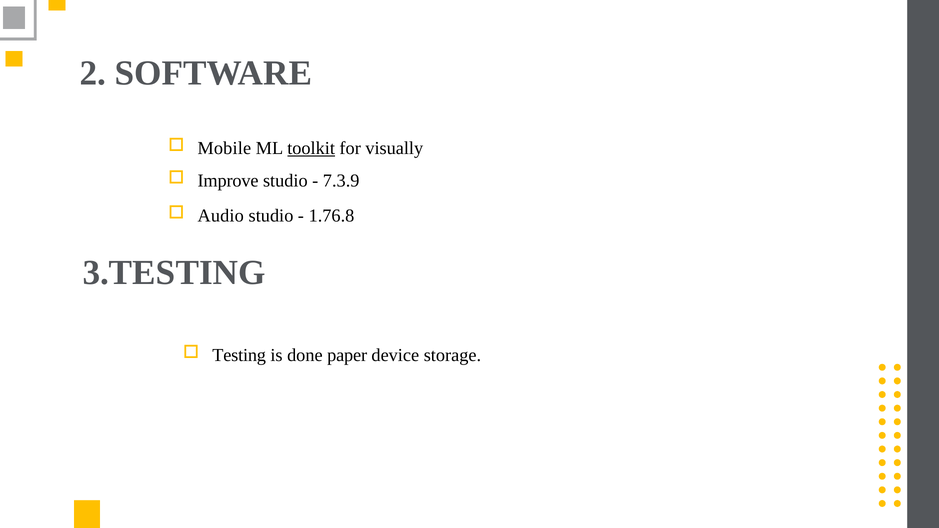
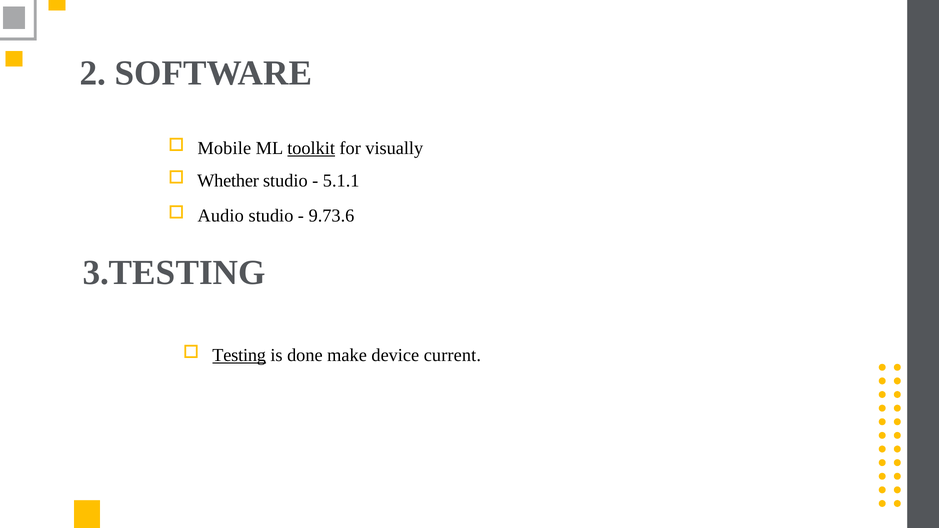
Improve: Improve -> Whether (228, 181)
7.3.9: 7.3.9 -> 5.1.1 (341, 181)
1.76.8: 1.76.8 -> 9.73.6 (331, 216)
Testing underline: none -> present (239, 355)
paper: paper -> make (347, 355)
storage: storage -> current (452, 355)
